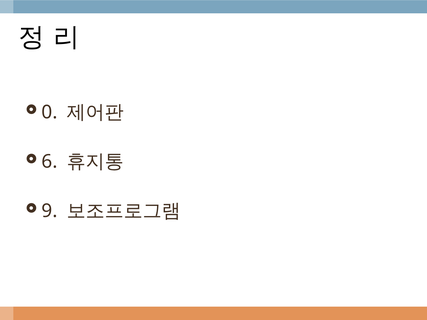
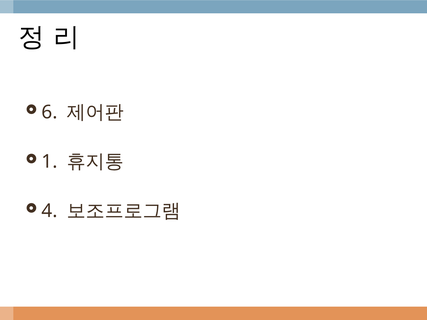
0: 0 -> 6 (50, 112)
6: 6 -> 1 (50, 162)
9: 9 -> 4 (50, 211)
